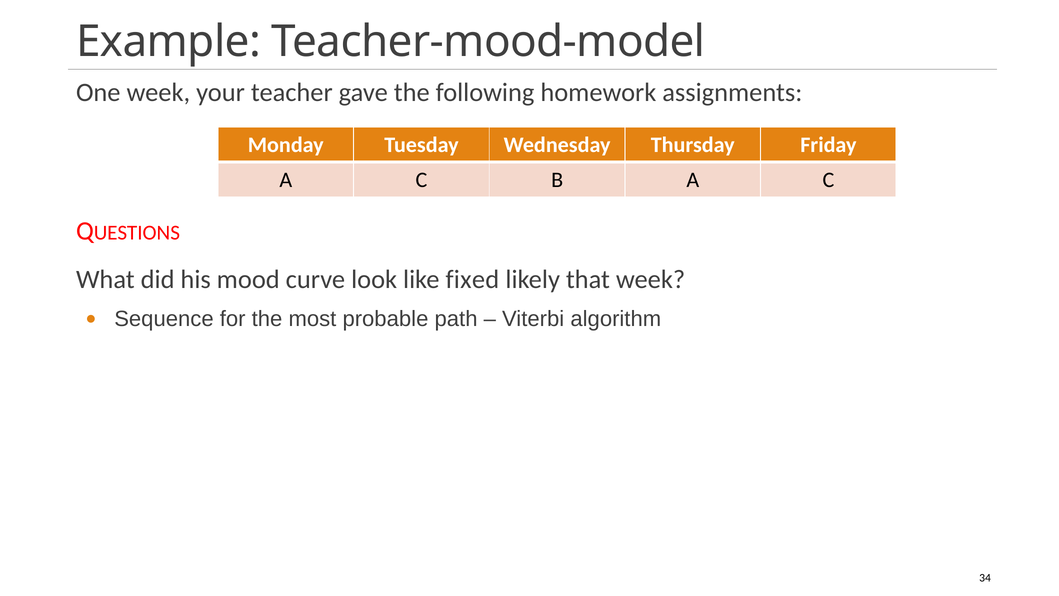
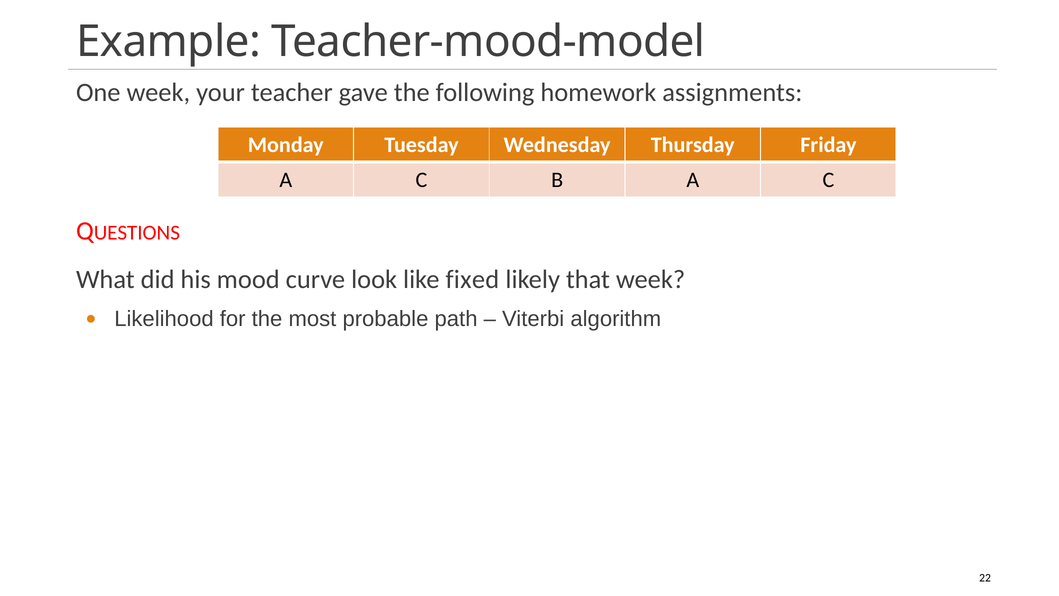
Sequence: Sequence -> Likelihood (164, 319)
34: 34 -> 22 (985, 578)
